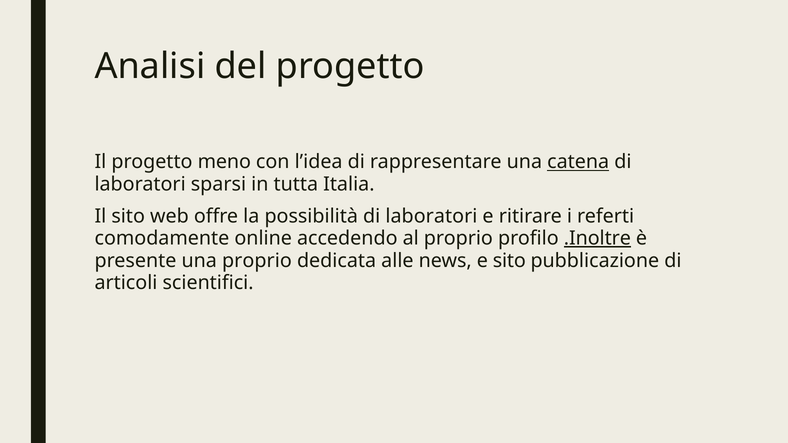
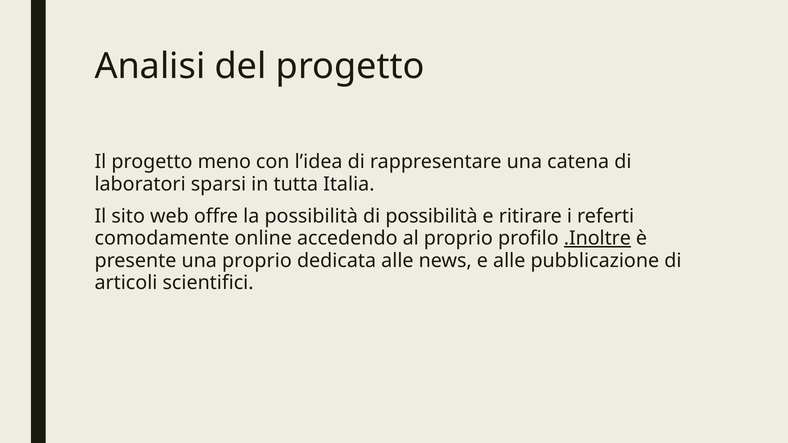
catena underline: present -> none (578, 162)
possibilità di laboratori: laboratori -> possibilità (431, 216)
e sito: sito -> alle (509, 261)
